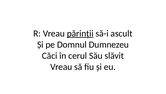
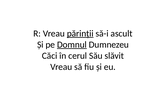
Domnul underline: none -> present (72, 44)
